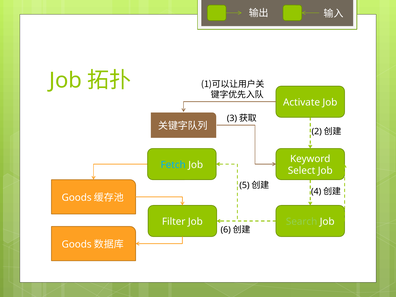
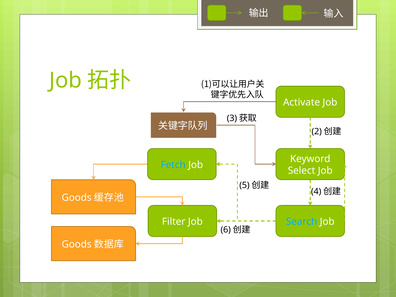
Search colour: light green -> light blue (302, 222)
